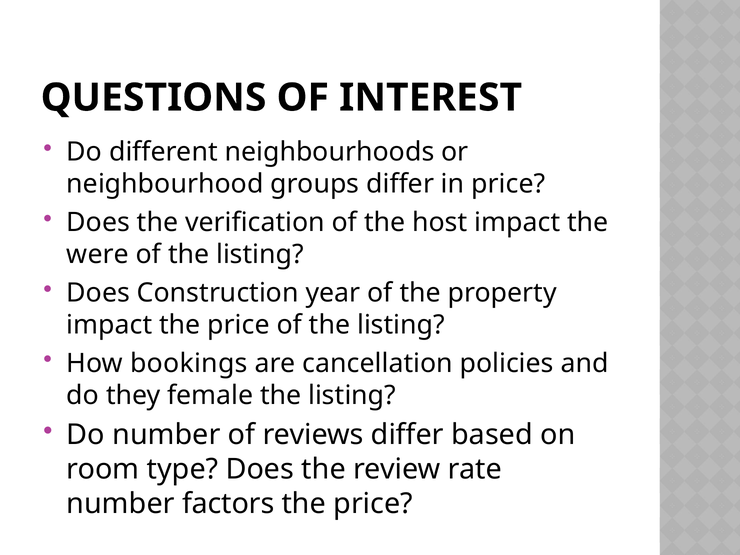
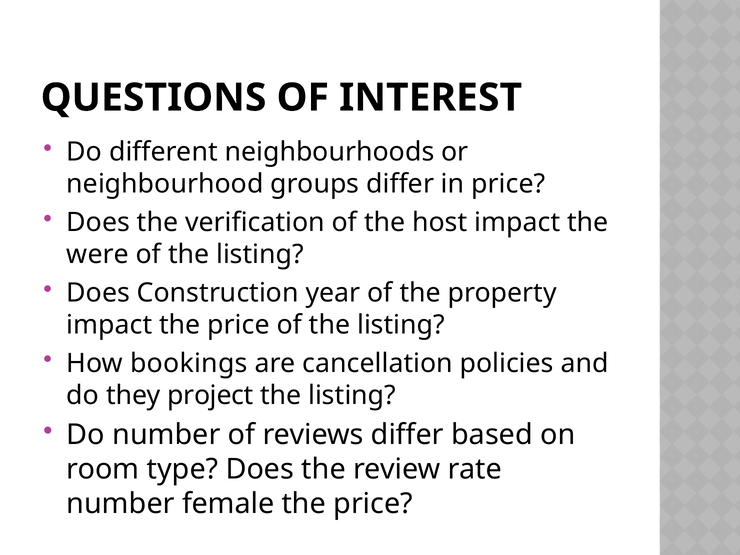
female: female -> project (210, 395)
factors: factors -> female (228, 504)
